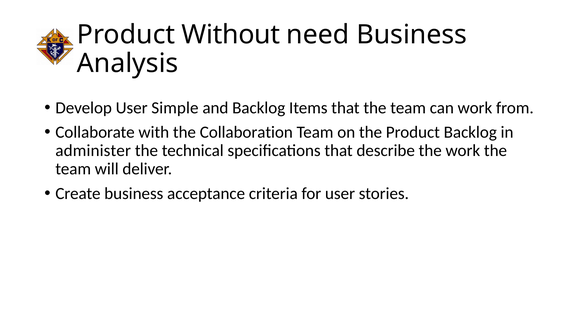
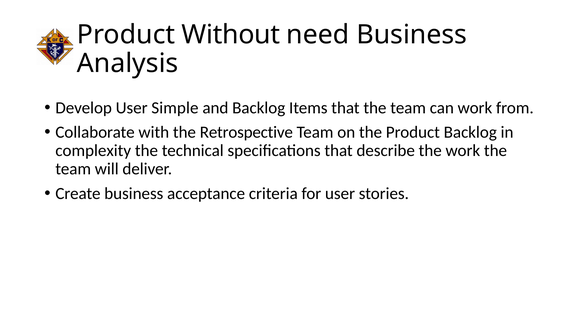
Collaboration: Collaboration -> Retrospective (246, 132)
administer: administer -> complexity (93, 151)
